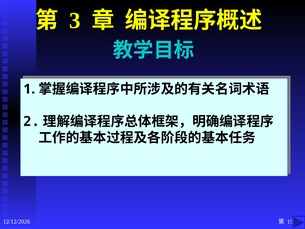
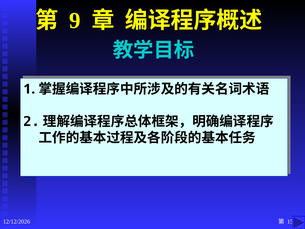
3: 3 -> 9 (75, 21)
